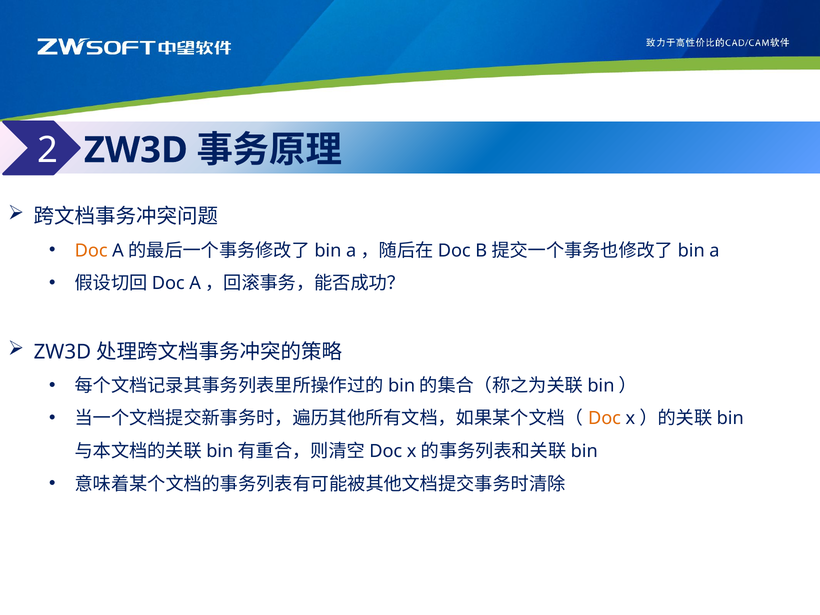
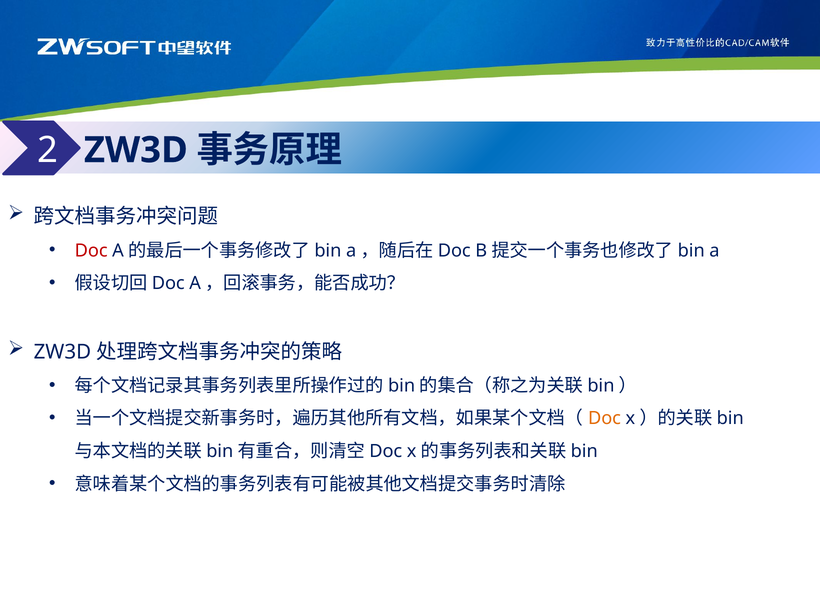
Doc colour: orange -> red (91, 251)
